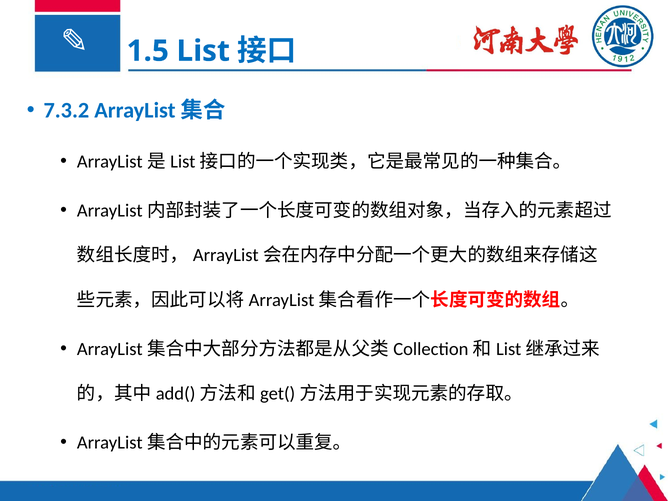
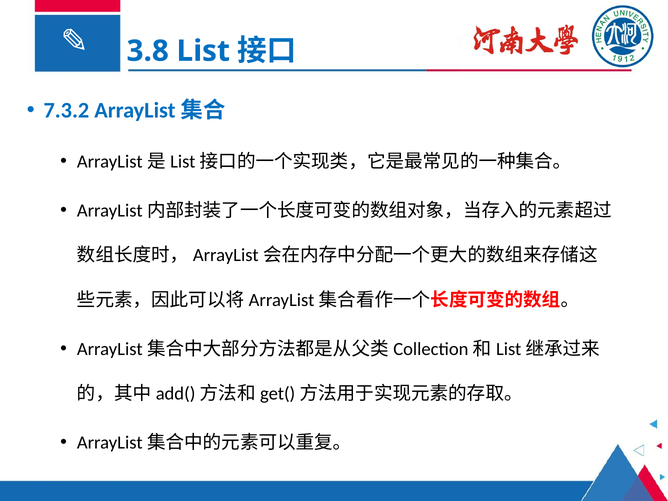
1.5: 1.5 -> 3.8 (148, 51)
